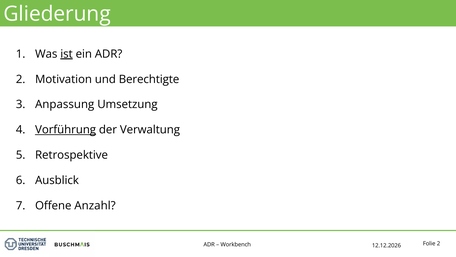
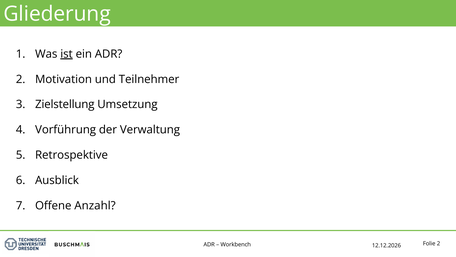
Berechtigte: Berechtigte -> Teilnehmer (149, 79)
Anpassung: Anpassung -> Zielstellung (65, 104)
Vorführung underline: present -> none (66, 130)
